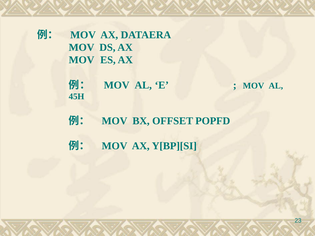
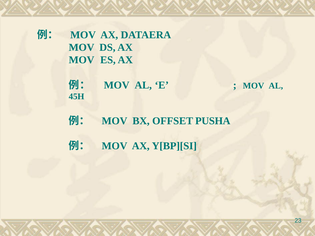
POPFD: POPFD -> PUSHA (213, 121)
